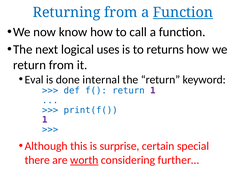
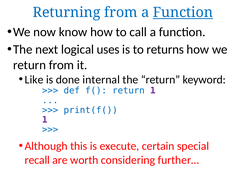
Eval: Eval -> Like (34, 79)
surprise: surprise -> execute (119, 146)
there: there -> recall (37, 159)
worth underline: present -> none (84, 159)
